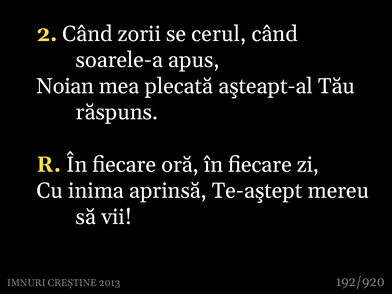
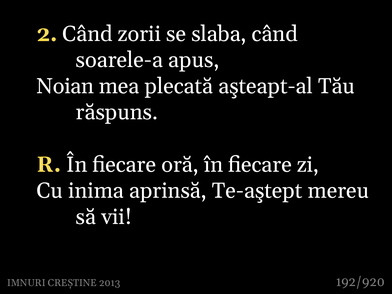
cerul: cerul -> slaba (219, 34)
